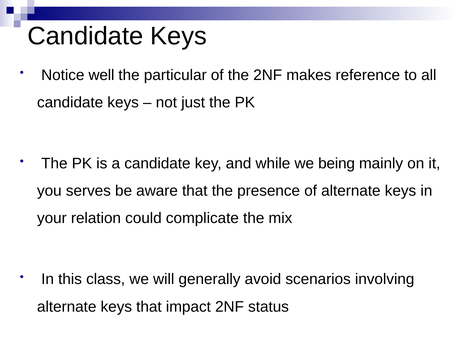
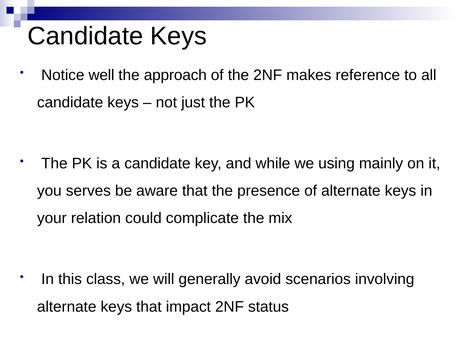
particular: particular -> approach (175, 75)
being: being -> using (337, 164)
